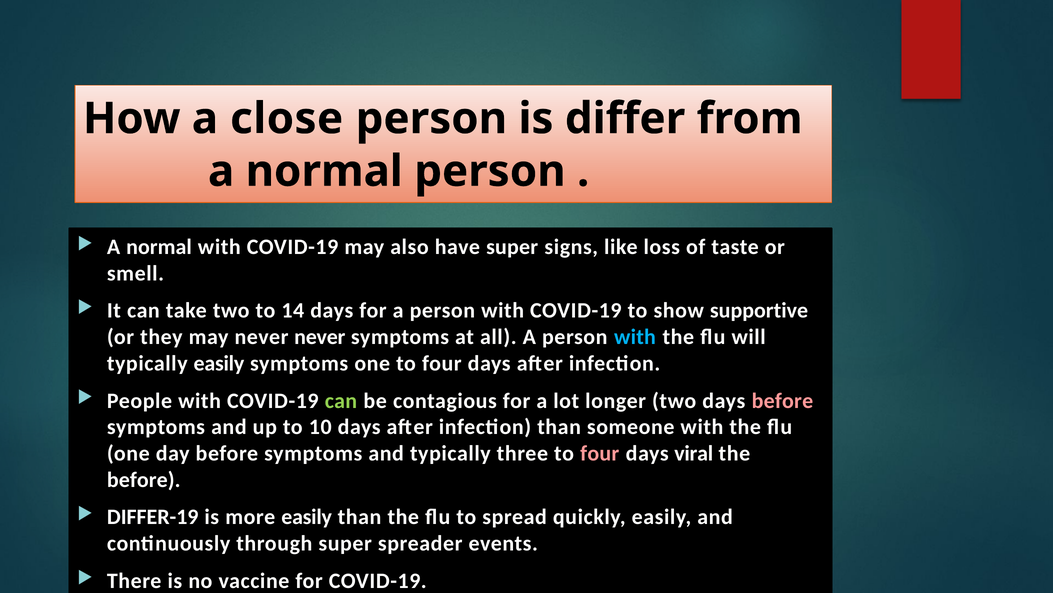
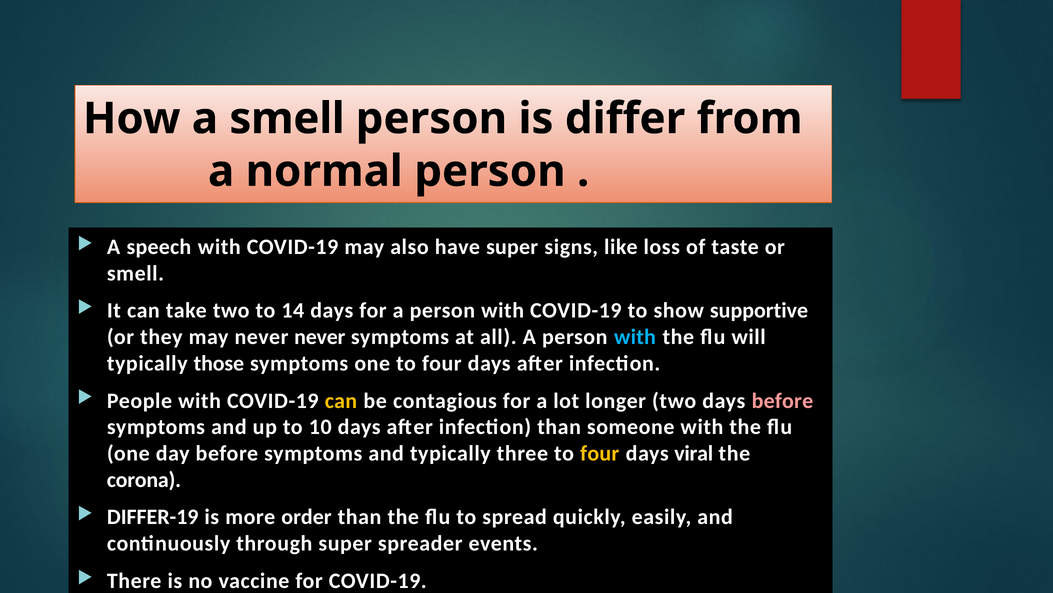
a close: close -> smell (287, 119)
normal: normal -> speech (159, 247)
typically easily: easily -> those (219, 363)
can colour: light green -> yellow (341, 400)
four colour: pink -> yellow (600, 453)
before: before -> corona (144, 479)
more easily: easily -> order (306, 517)
